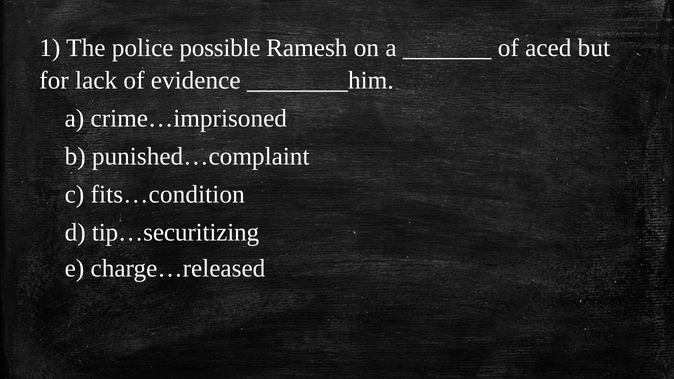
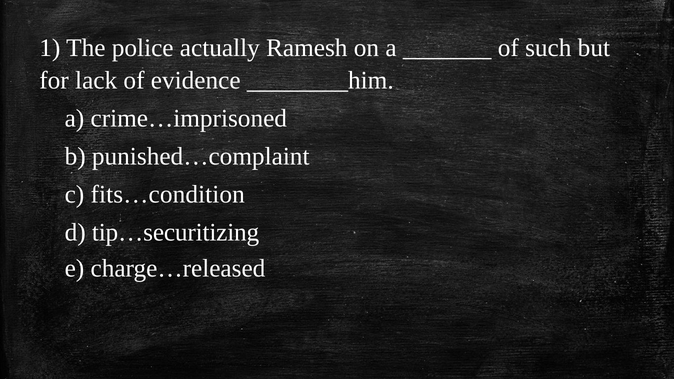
possible: possible -> actually (220, 48)
aced: aced -> such (548, 48)
